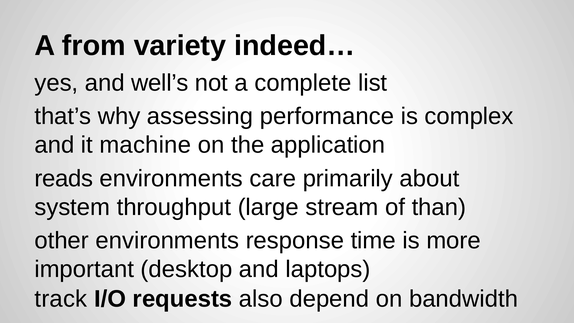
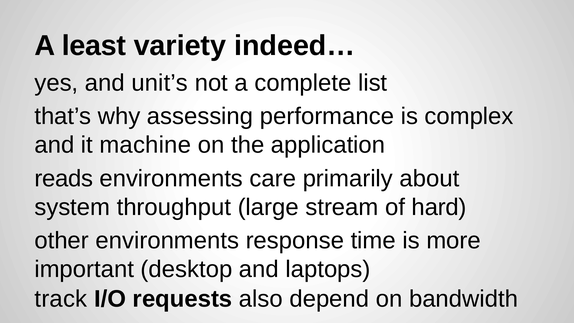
from: from -> least (94, 46)
well’s: well’s -> unit’s (160, 83)
than: than -> hard (439, 207)
